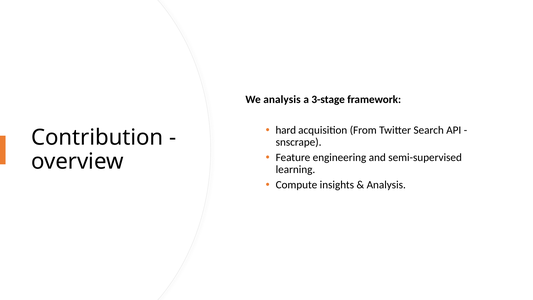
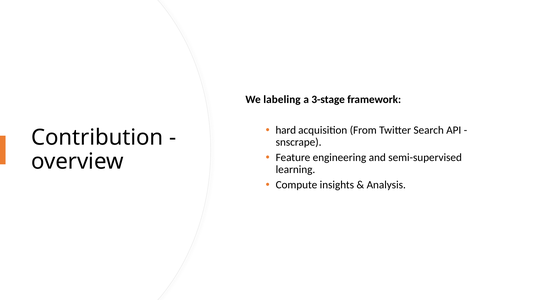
We analysis: analysis -> labeling (282, 99)
